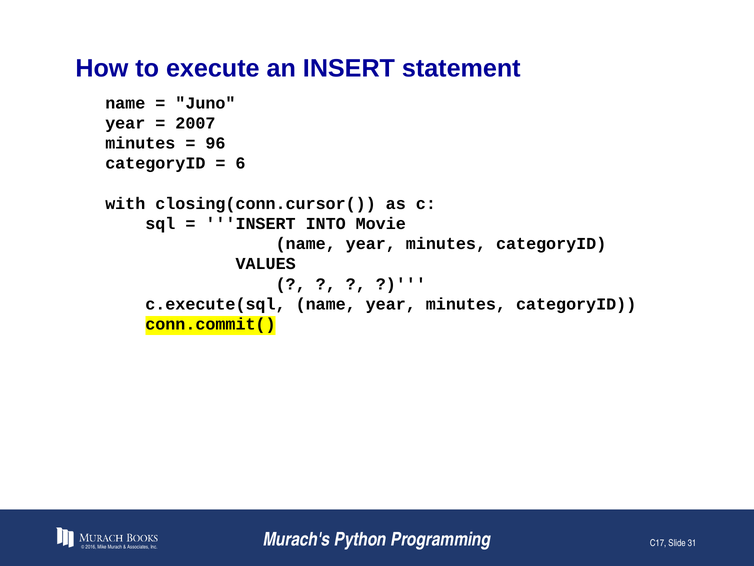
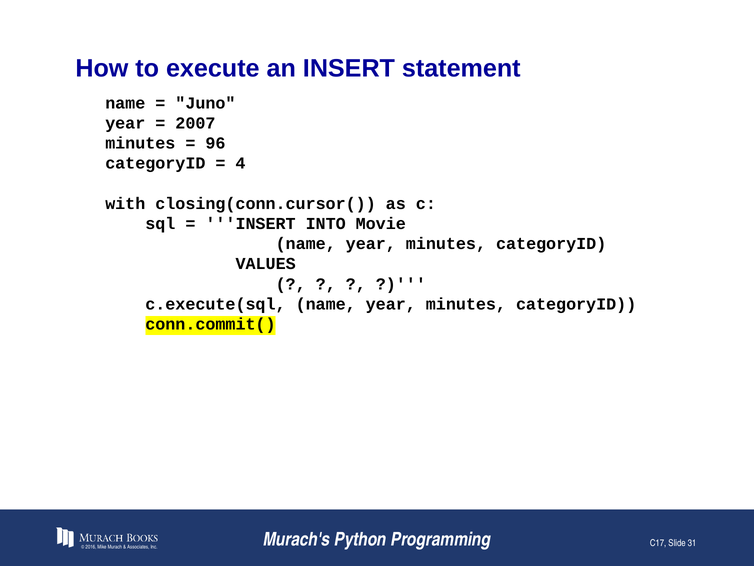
6: 6 -> 4 (241, 163)
